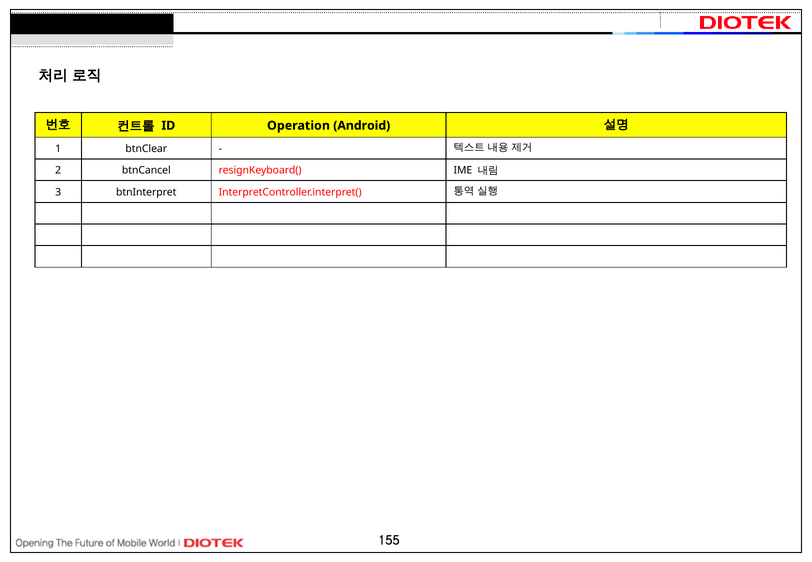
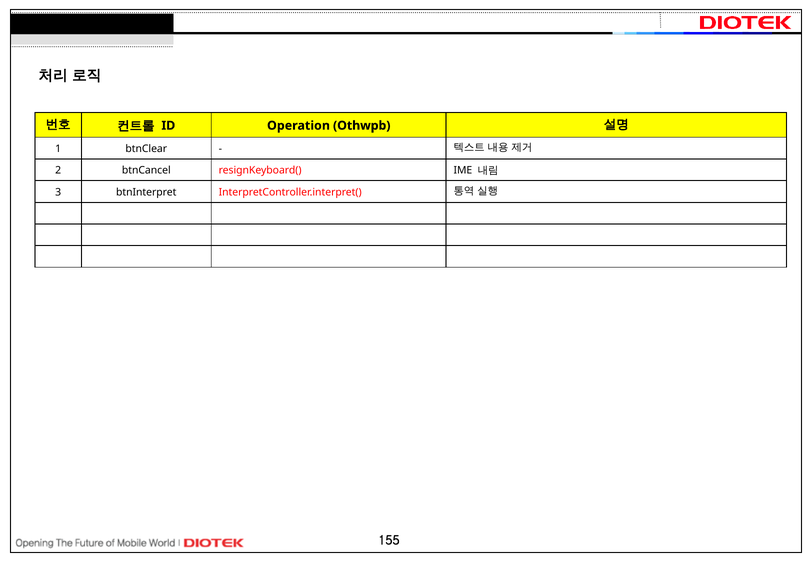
Android: Android -> Othwpb (362, 126)
